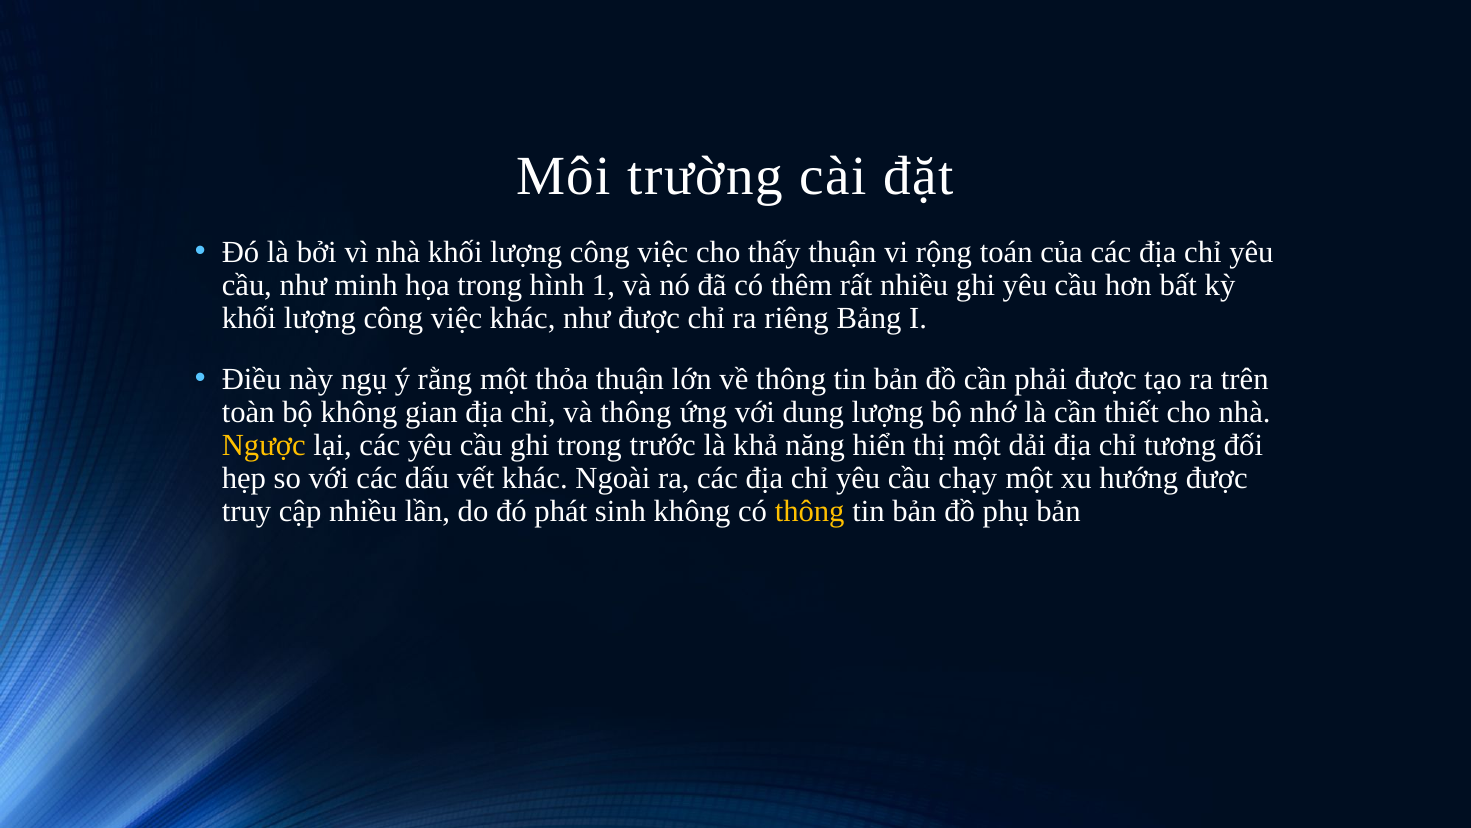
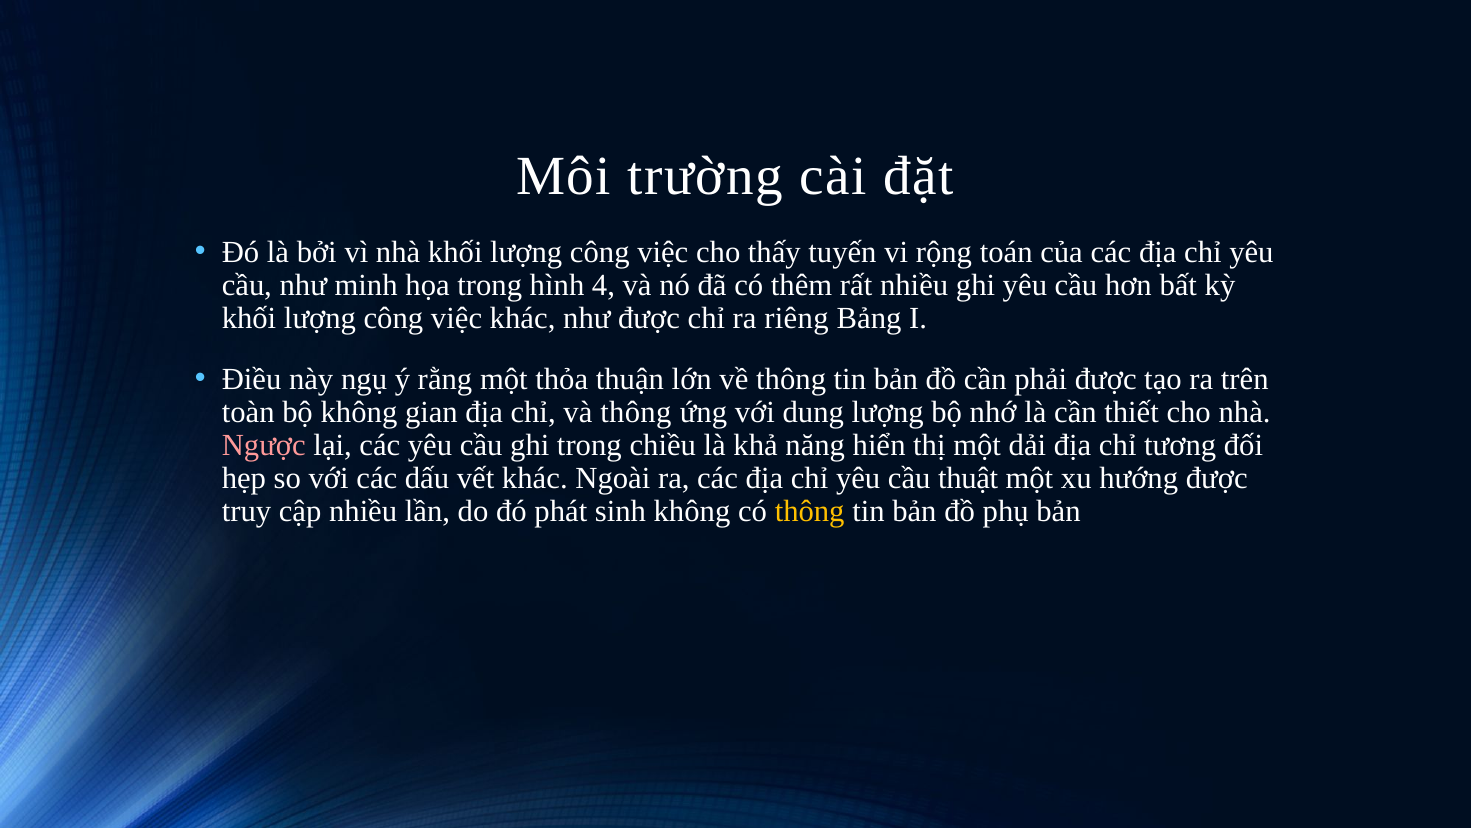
thấy thuận: thuận -> tuyến (842, 252)
1: 1 -> 4 (603, 285)
Ngược colour: yellow -> pink (264, 445)
trước: trước -> chiều (663, 445)
chạy: chạy -> thuật (968, 478)
